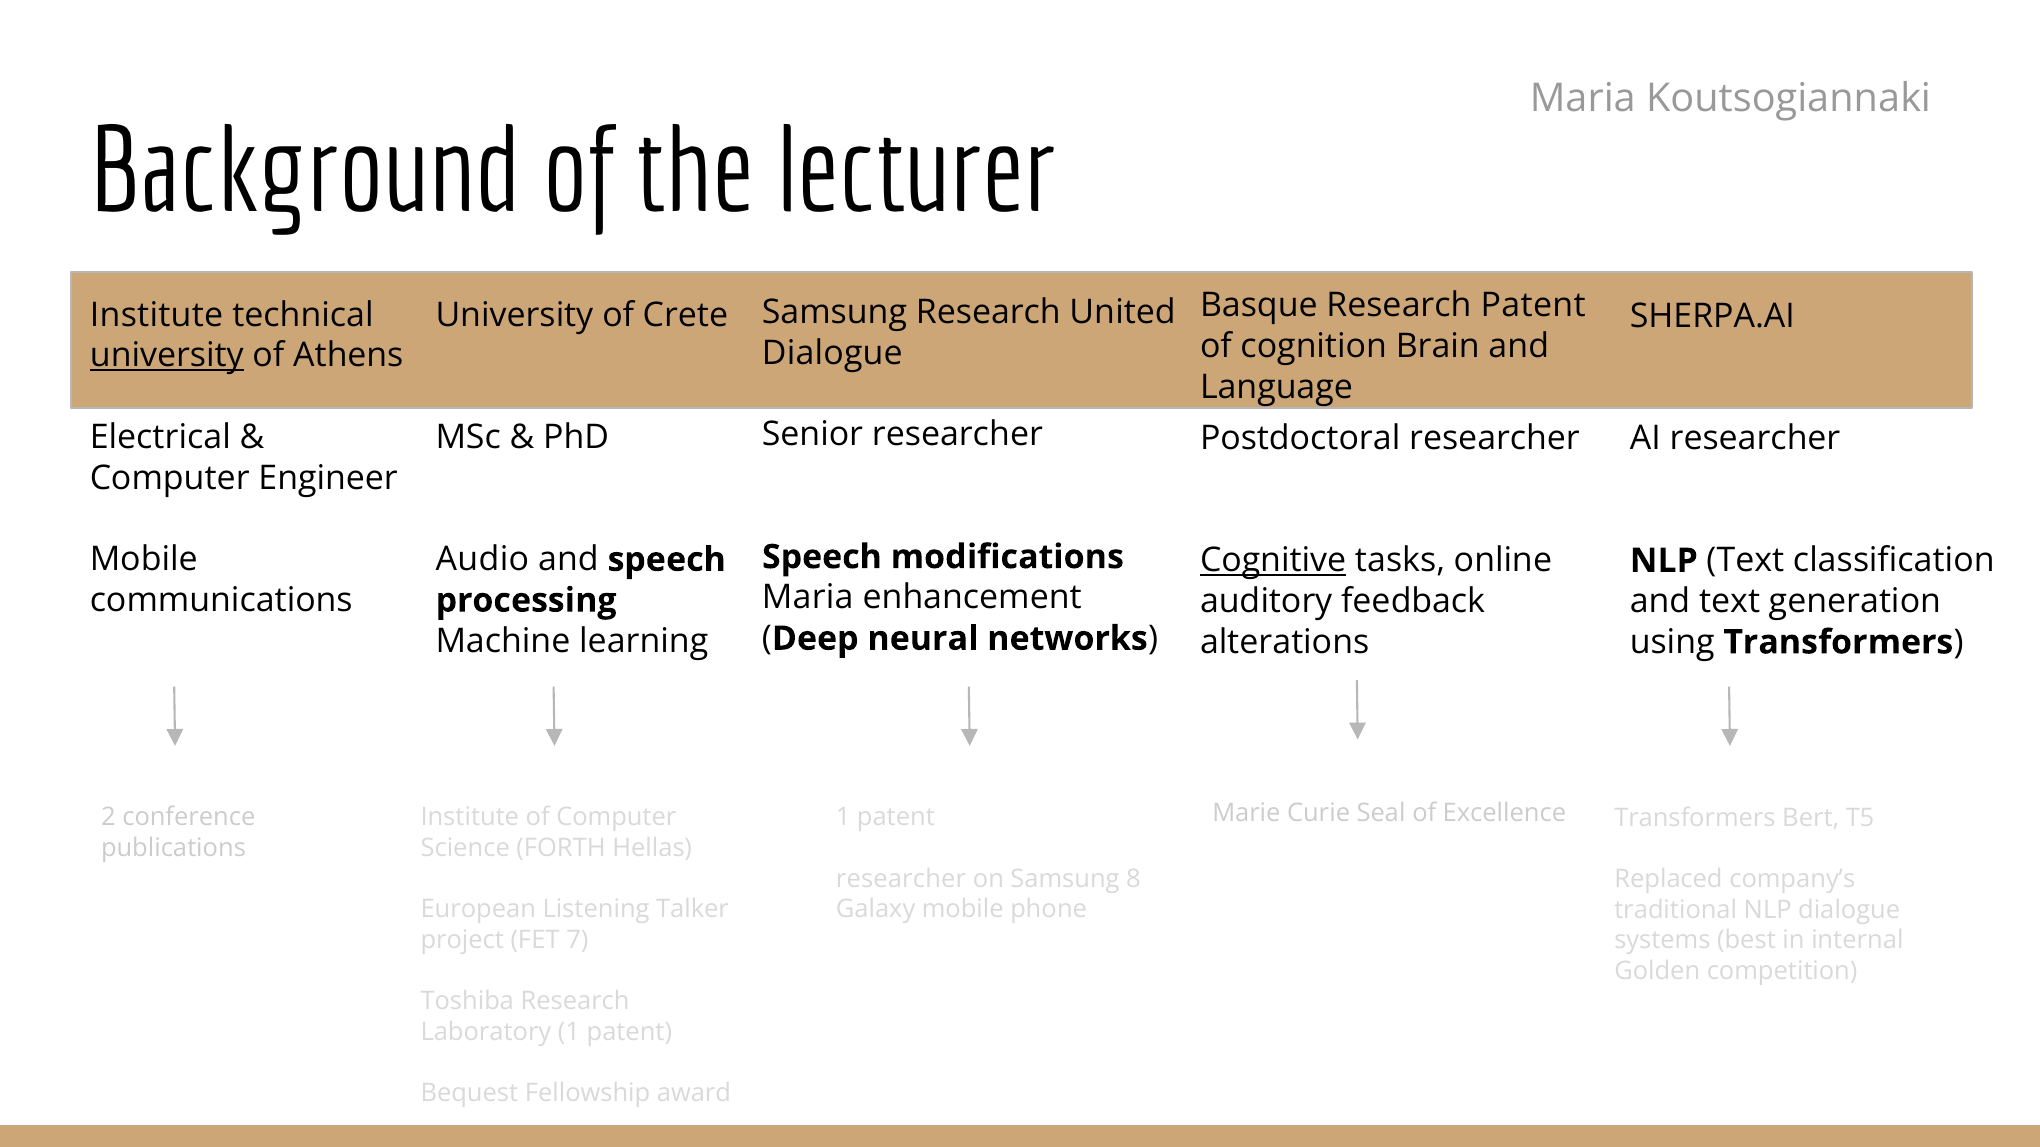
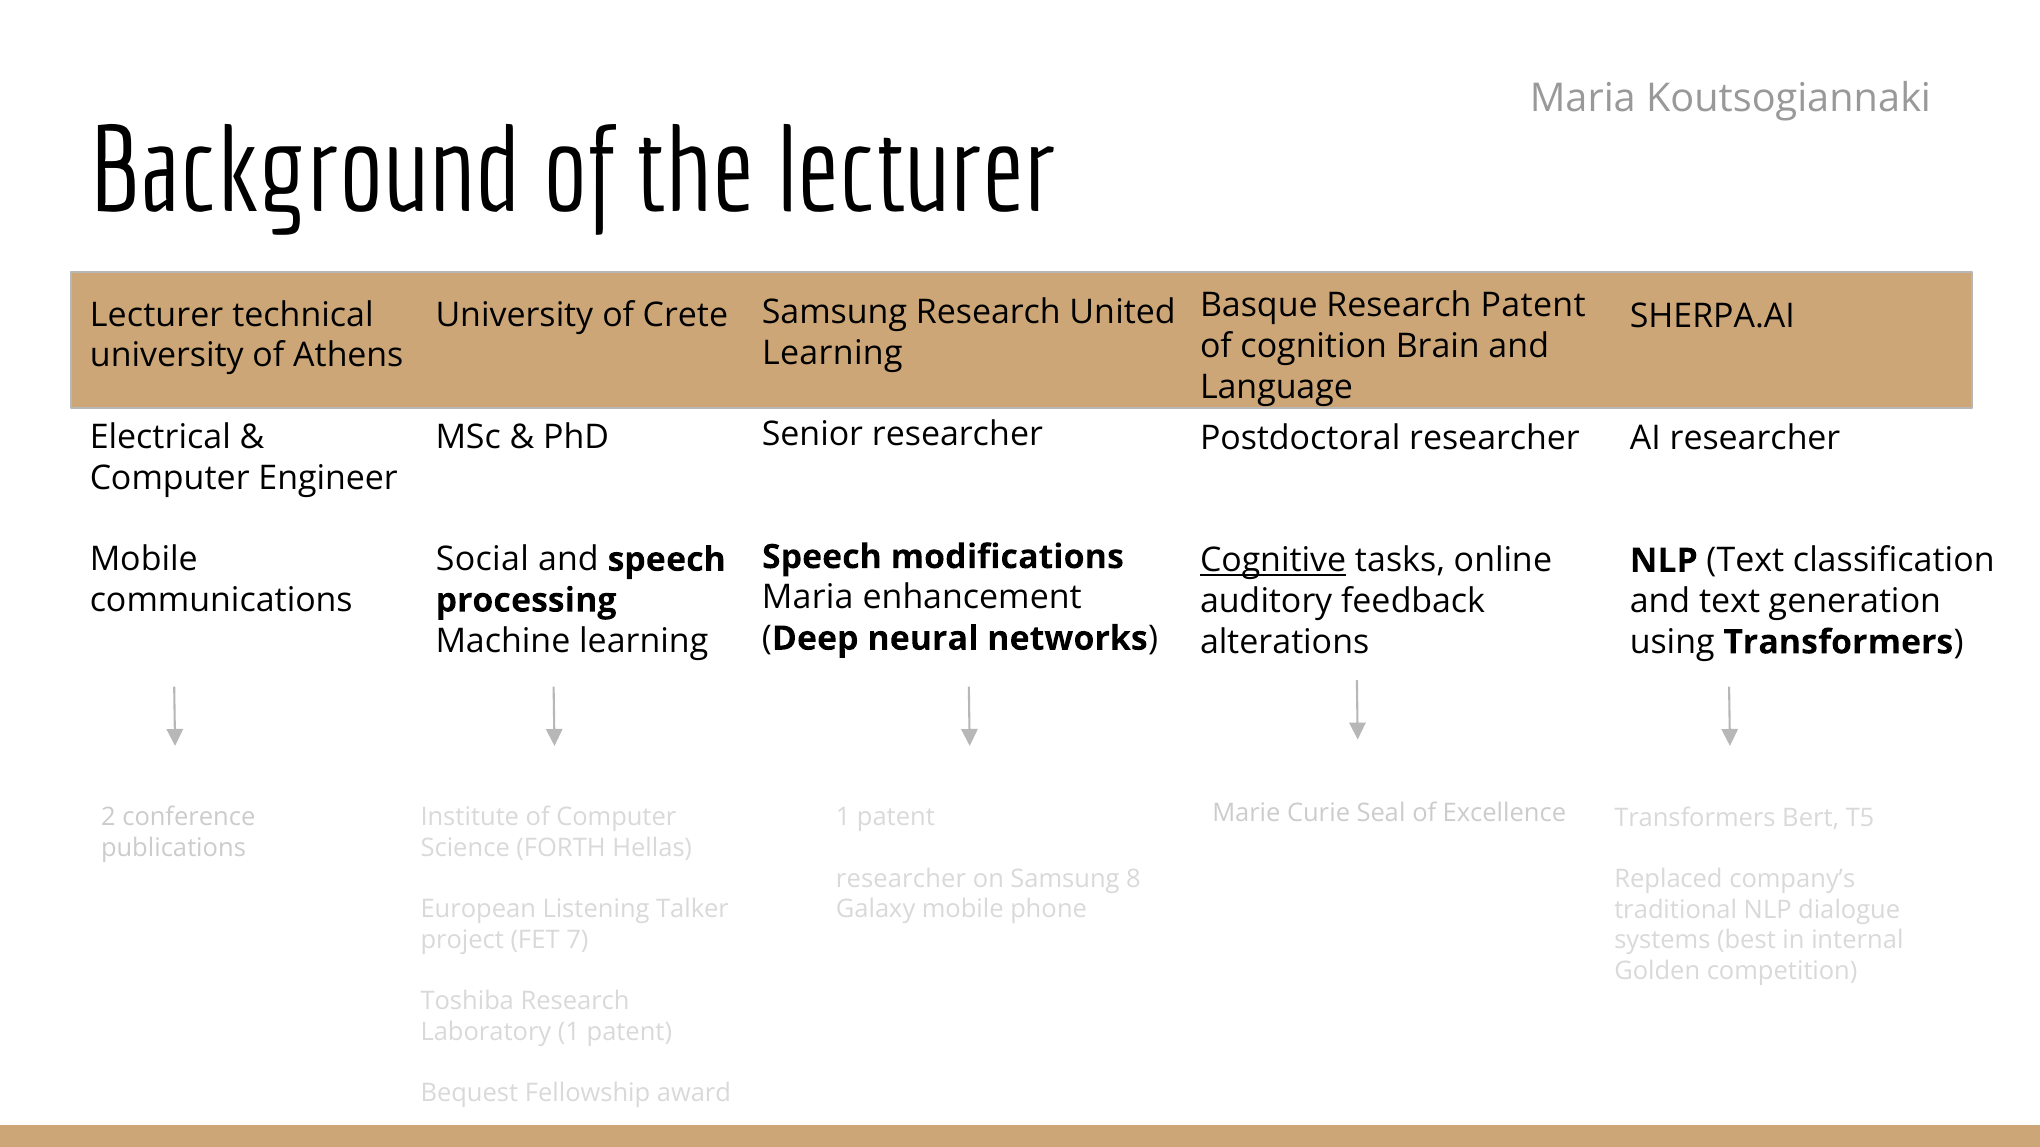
Institute: Institute -> Lecturer (157, 315)
Dialogue: Dialogue -> Learning (832, 353)
university underline: present -> none (167, 356)
Audio: Audio -> Social (482, 560)
